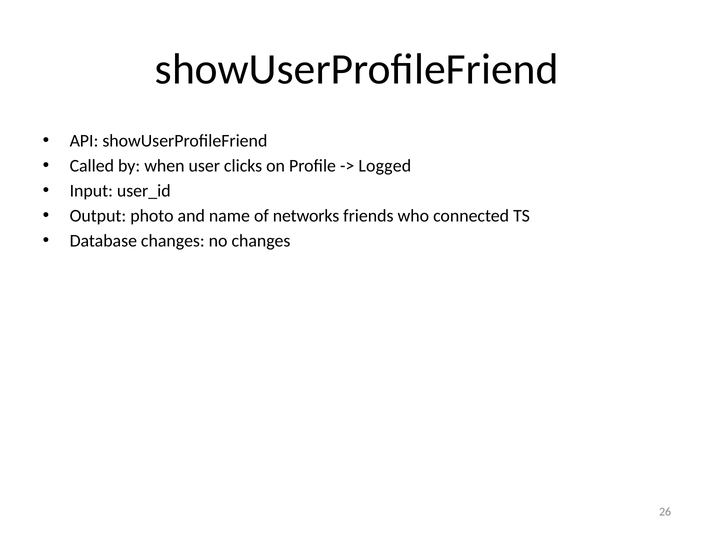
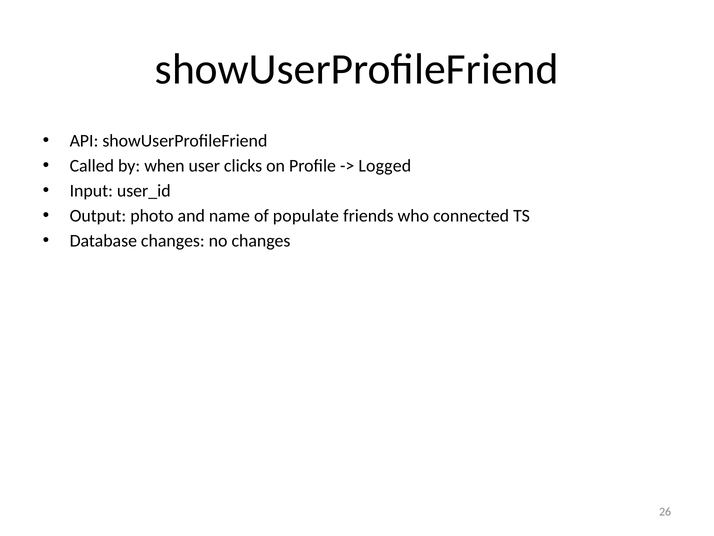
networks: networks -> populate (306, 215)
